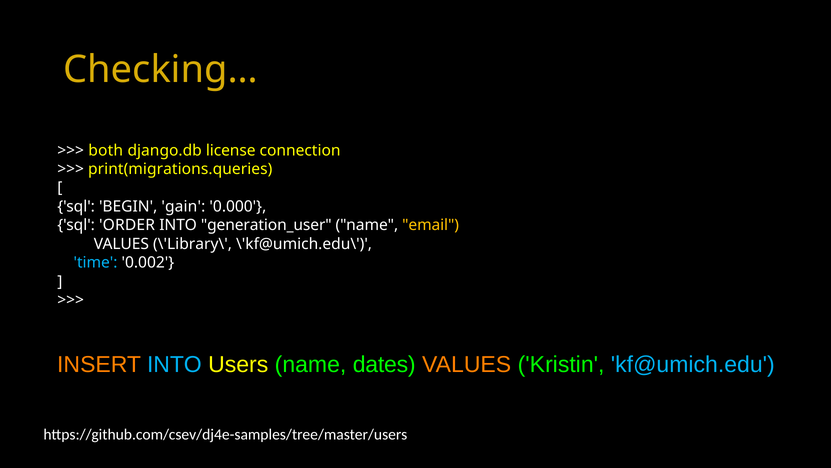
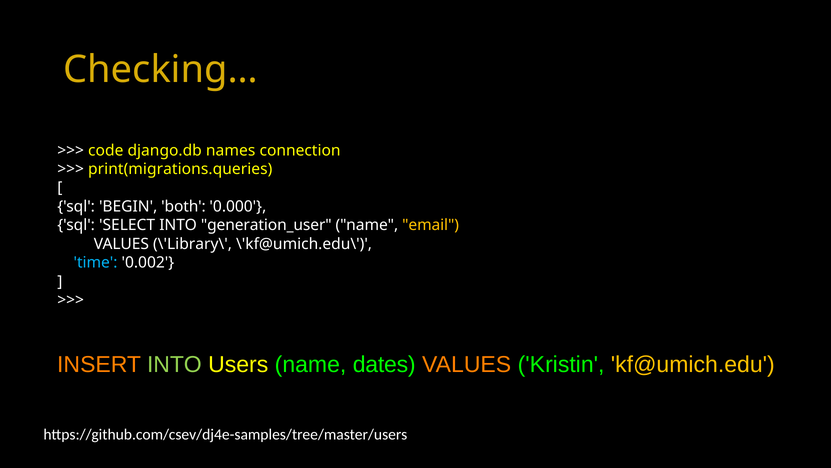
both: both -> code (106, 150)
license: license -> names (231, 150)
gain: gain -> both (183, 206)
ORDER: ORDER -> SELECT (127, 225)
INTO colour: light blue -> light green (174, 364)
kf@umich.edu colour: light blue -> yellow (693, 364)
